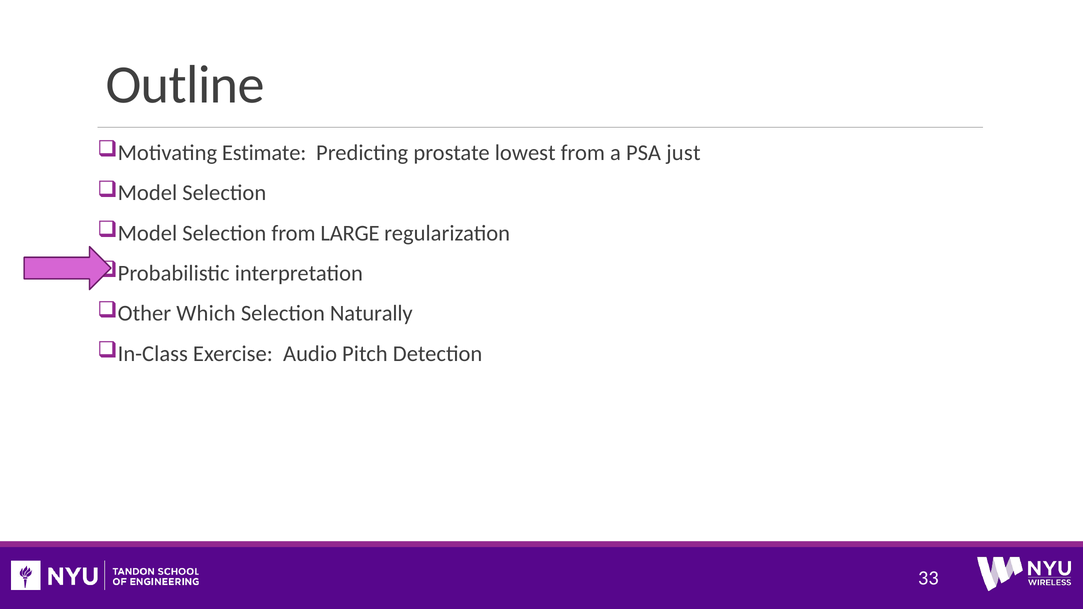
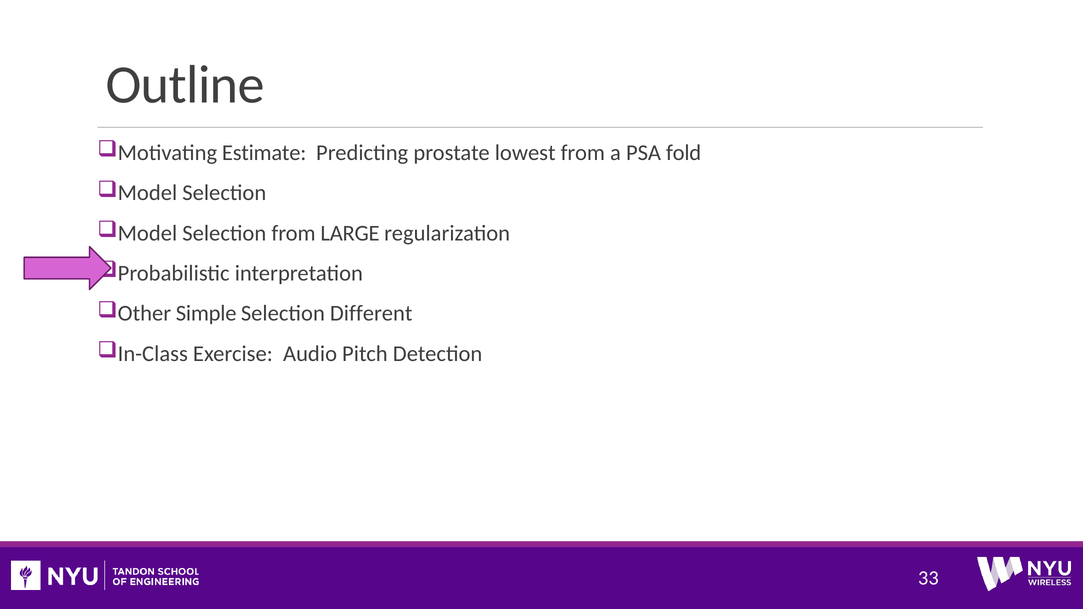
just: just -> fold (684, 153)
Which: Which -> Simple (206, 314)
Naturally: Naturally -> Different (371, 314)
